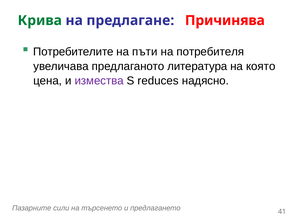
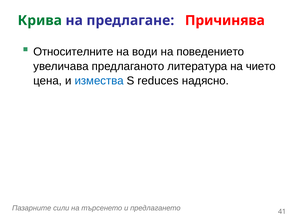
Потребителите: Потребителите -> Относителните (73, 52)
пъти: пъти -> води (145, 52)
потребителя: потребителя -> поведението (210, 52)
която: която -> чието (261, 66)
измества colour: purple -> blue (99, 80)
